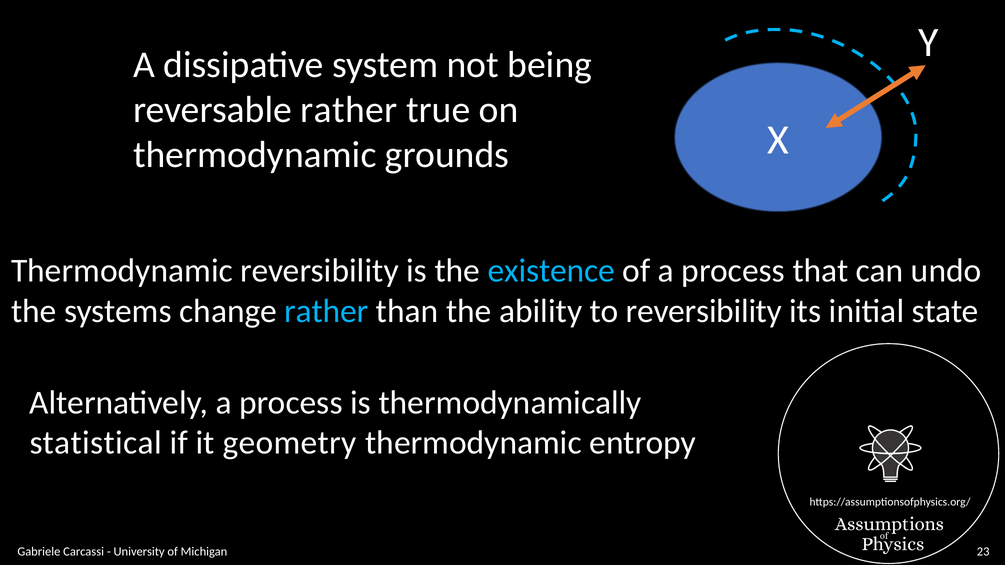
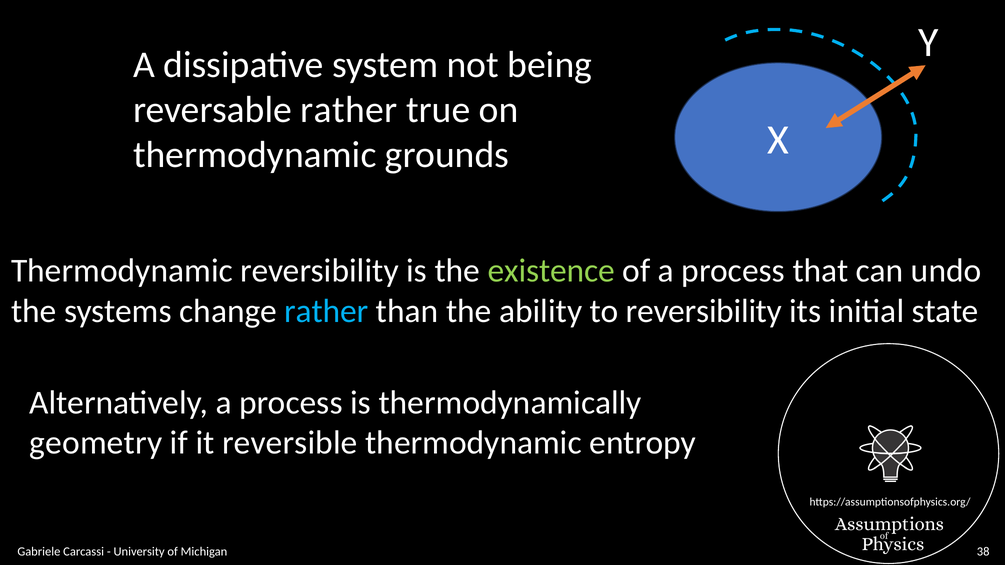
existence colour: light blue -> light green (551, 271)
statistical: statistical -> geometry (96, 443)
geometry: geometry -> reversible (290, 443)
23: 23 -> 38 (983, 552)
